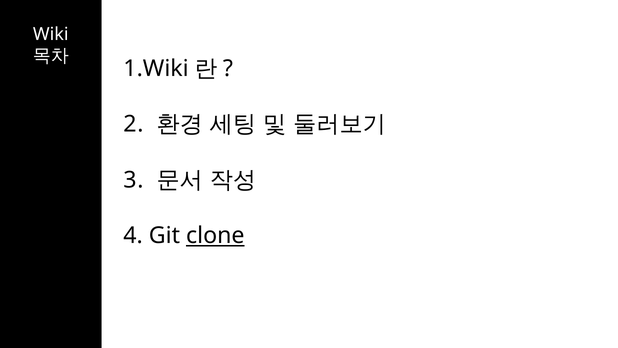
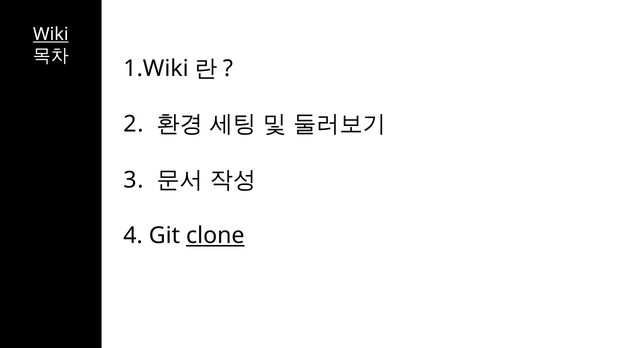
Wiki underline: none -> present (51, 34)
